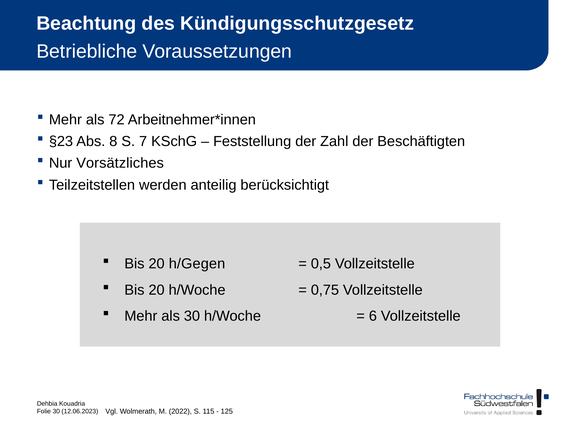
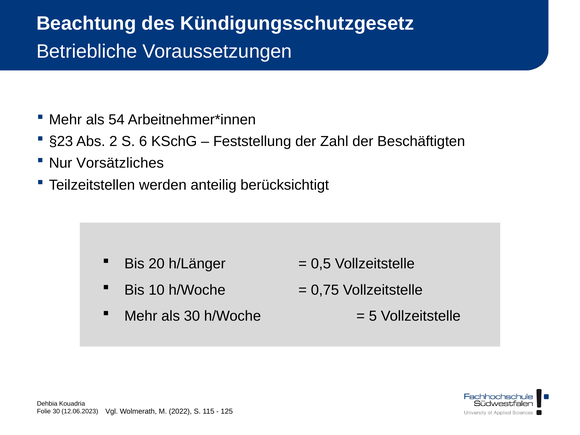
72: 72 -> 54 (117, 120)
8: 8 -> 2 (113, 141)
7: 7 -> 6 (143, 141)
h/Gegen: h/Gegen -> h/Länger (197, 264)
20: 20 -> 10 (157, 290)
6: 6 -> 5 (373, 316)
